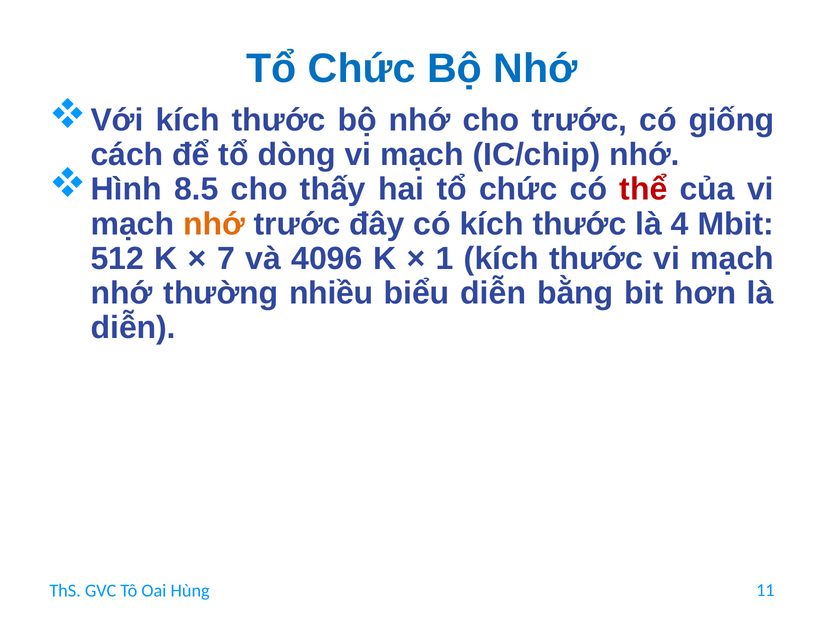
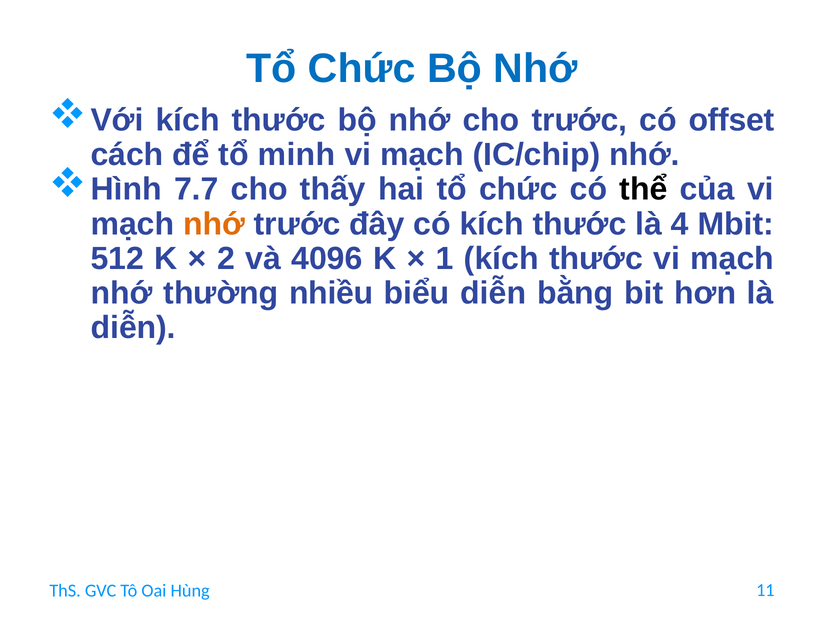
giống: giống -> offset (731, 120)
dòng: dòng -> minh (297, 155)
8.5: 8.5 -> 7.7 (196, 189)
thể colour: red -> black (643, 189)
7: 7 -> 2 (226, 259)
